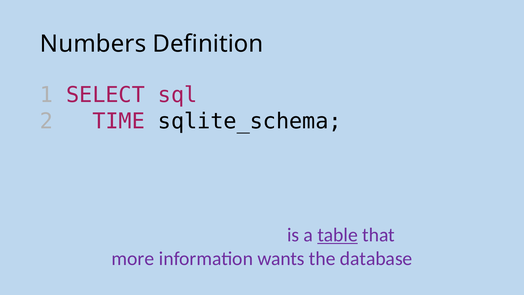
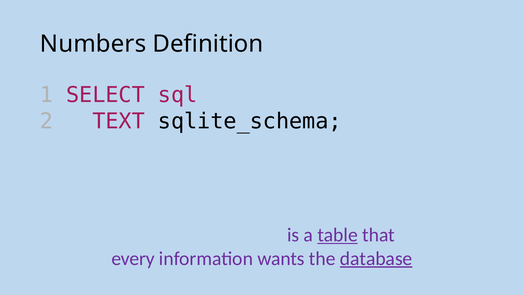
TIME: TIME -> TEXT (119, 121)
more: more -> every (133, 258)
database underline: none -> present (376, 258)
